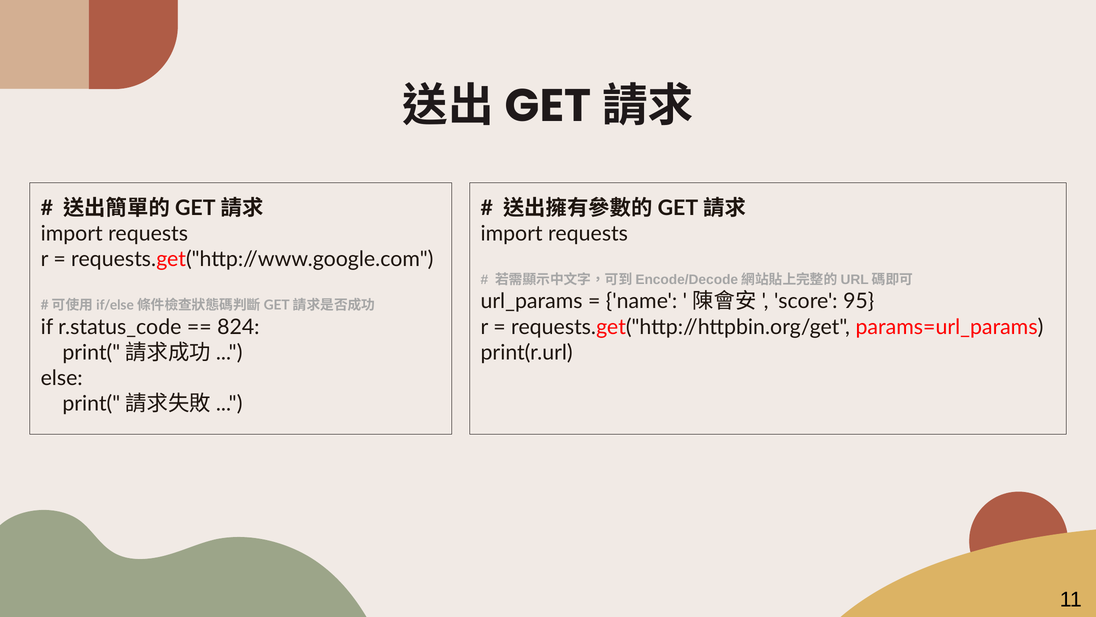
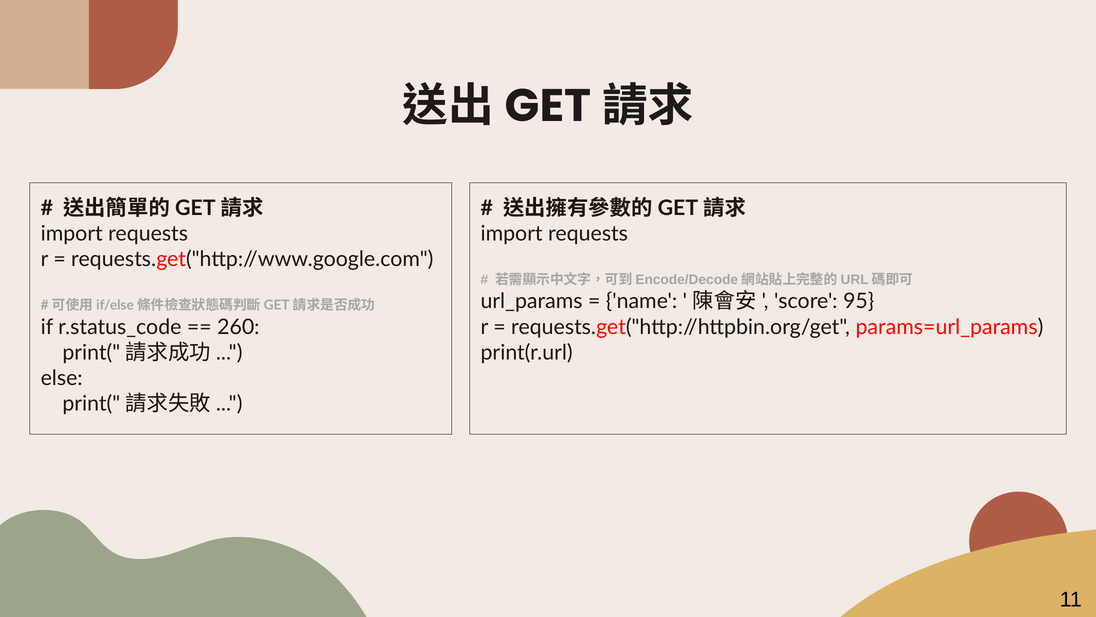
824: 824 -> 260 (238, 327)
